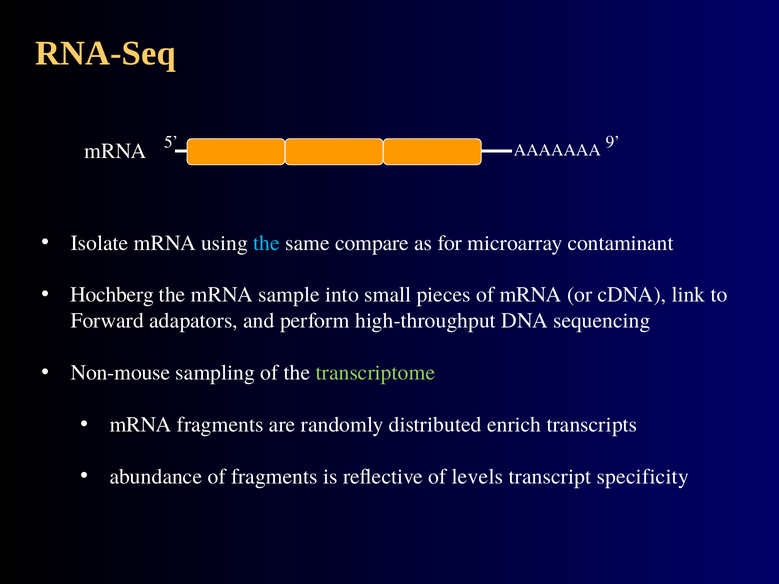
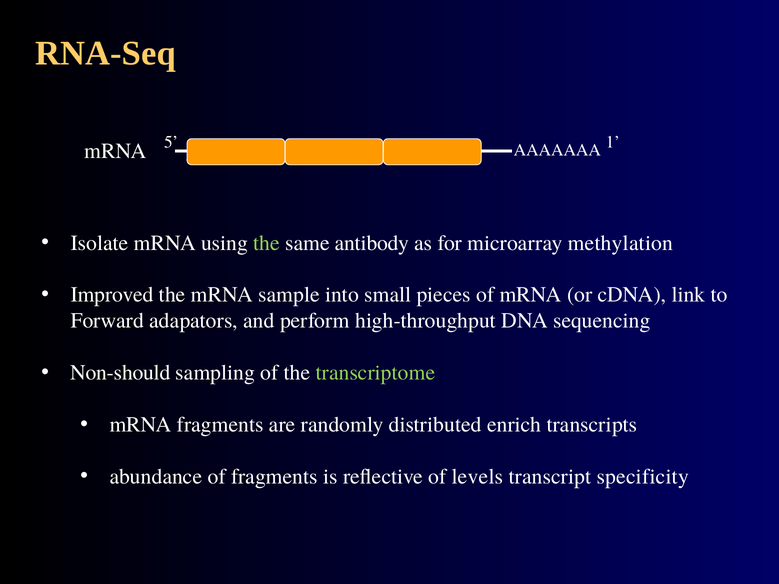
9: 9 -> 1 (613, 142)
the colour: light blue -> light green (267, 243)
compare: compare -> antibody (372, 243)
contaminant: contaminant -> methylation (620, 243)
Hochberg: Hochberg -> Improved (112, 295)
Non-mouse: Non-mouse -> Non-should (120, 373)
